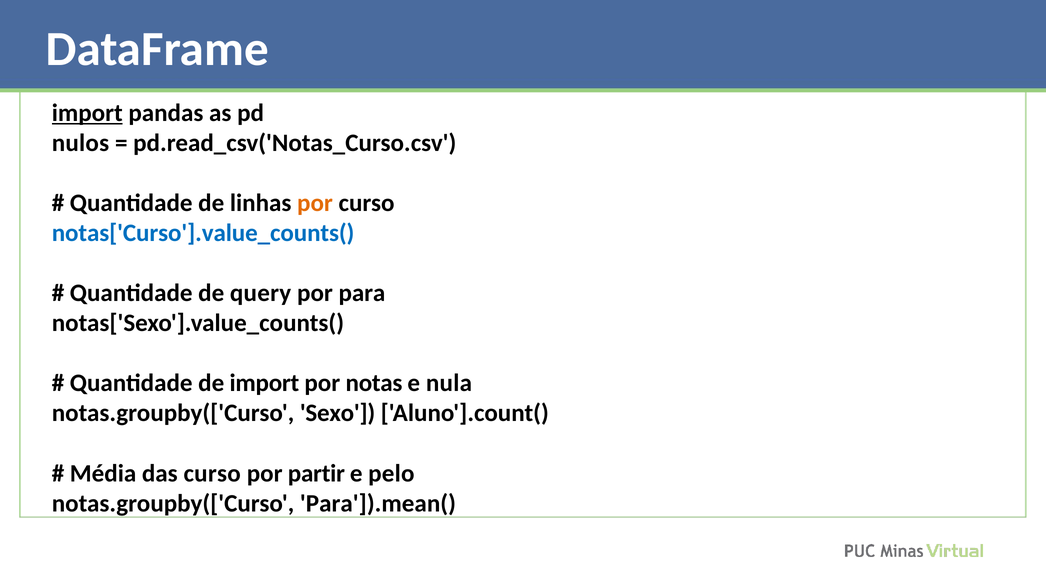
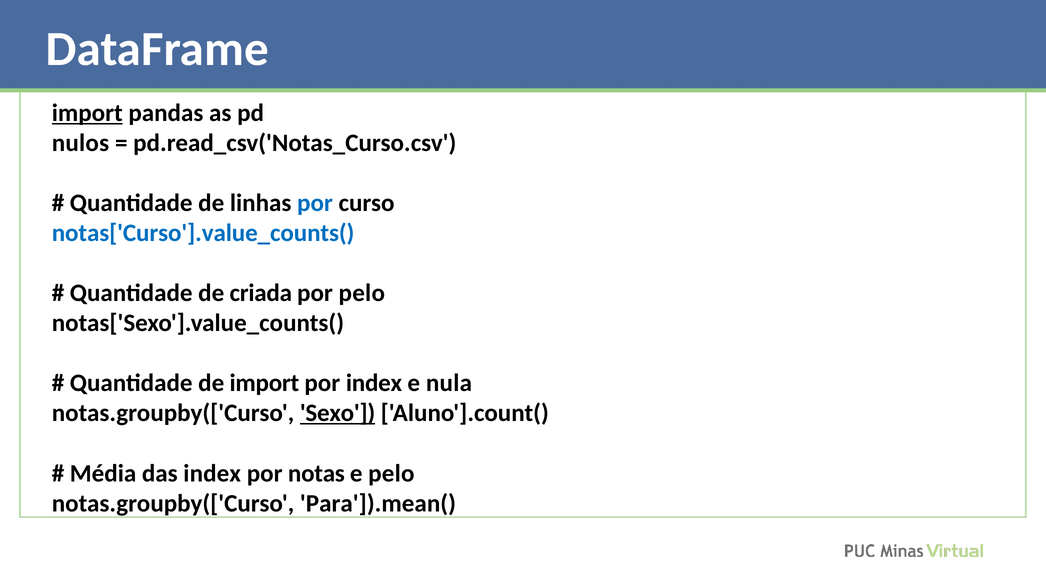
por colour: orange -> blue (315, 203)
query: query -> criada (261, 293)
por para: para -> pelo (362, 293)
por notas: notas -> index (374, 383)
Sexo underline: none -> present (338, 413)
das curso: curso -> index (212, 474)
partir: partir -> notas (316, 474)
